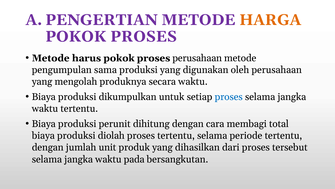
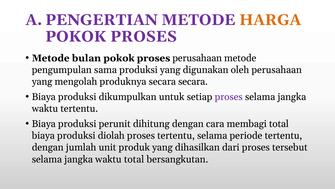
harus: harus -> bulan (86, 58)
secara waktu: waktu -> secara (193, 81)
proses colour: blue -> purple (229, 97)
waktu pada: pada -> total (134, 159)
